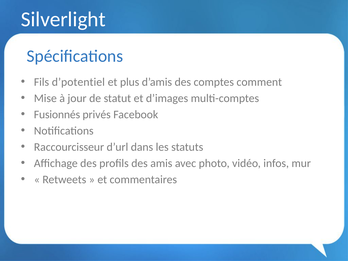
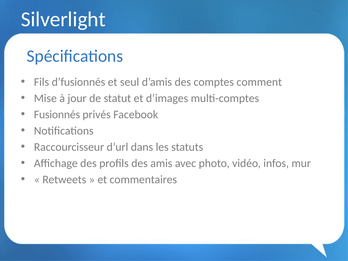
d’potentiel: d’potentiel -> d’fusionnés (78, 82)
plus: plus -> seul (130, 82)
